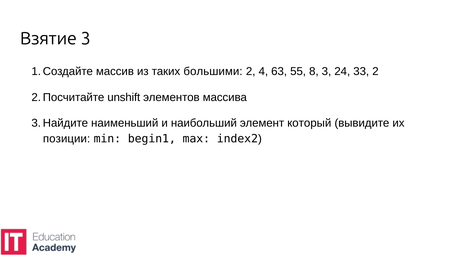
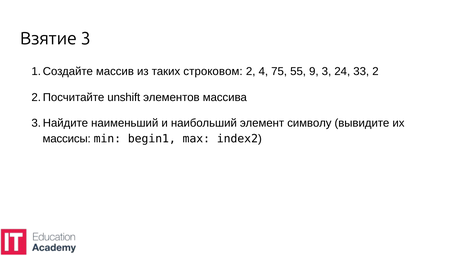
большими: большими -> строковом (213, 72)
63: 63 -> 75 (279, 72)
8: 8 -> 9 (314, 72)
который: который -> символу (309, 123)
позиции: позиции -> массисы (67, 139)
